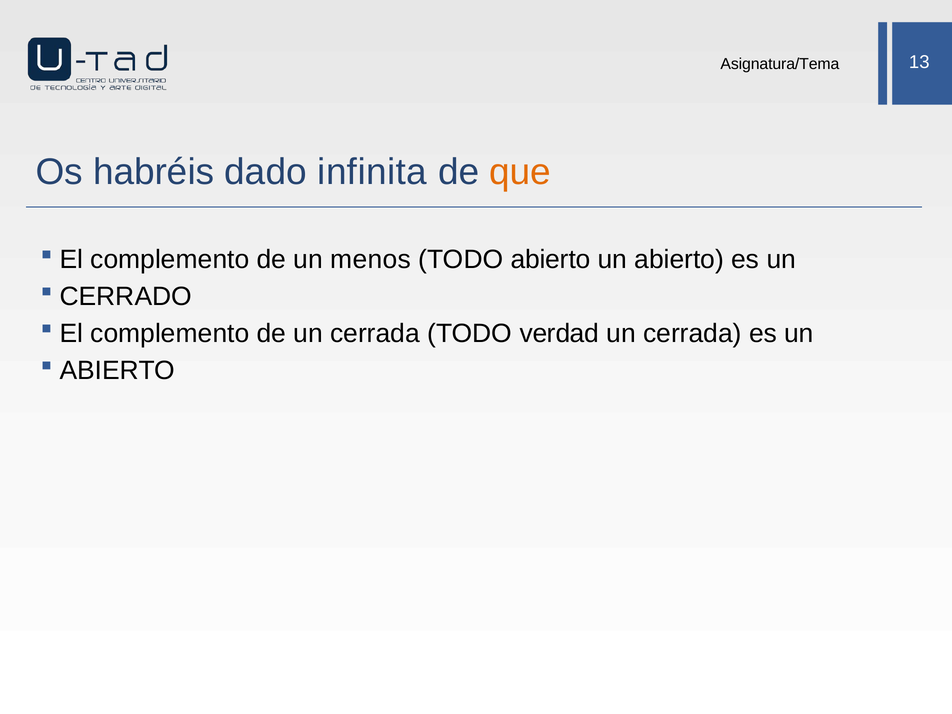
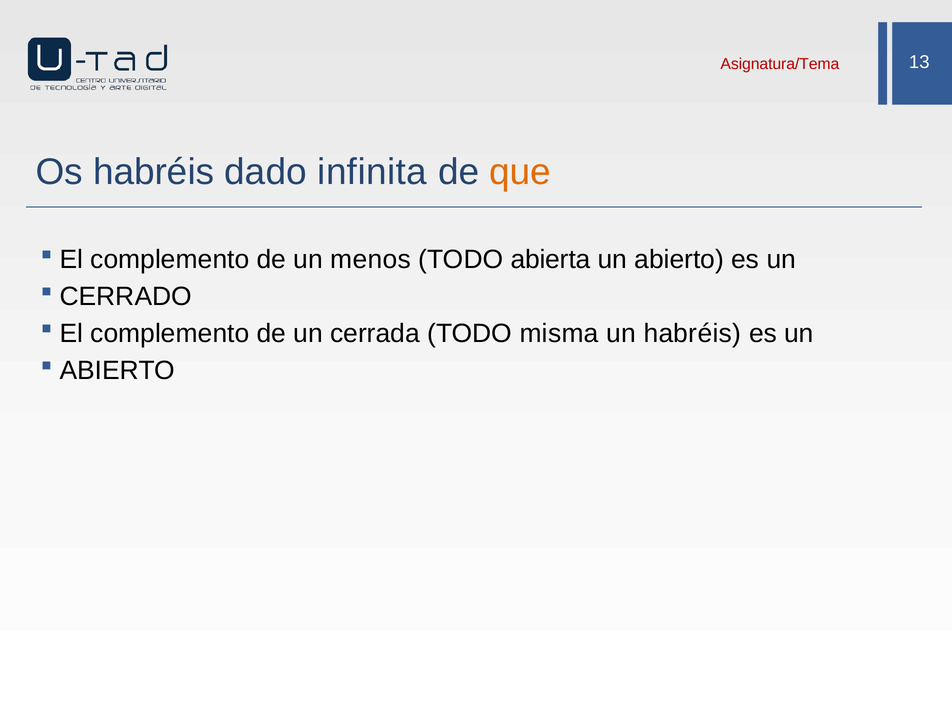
Asignatura/Tema colour: black -> red (780, 64)
TODO abierto: abierto -> abierta (551, 260)
verdad: verdad -> misma (559, 334)
cerrada: cerrada -> habréis (692, 334)
